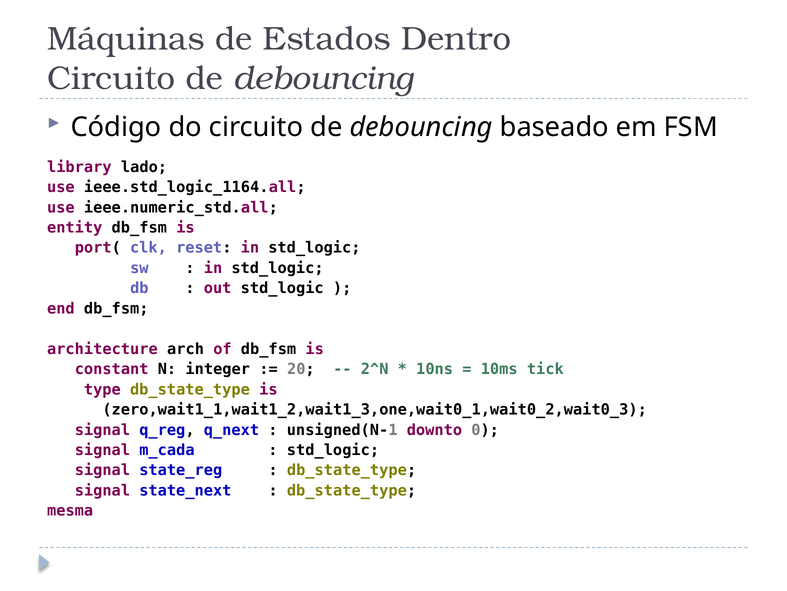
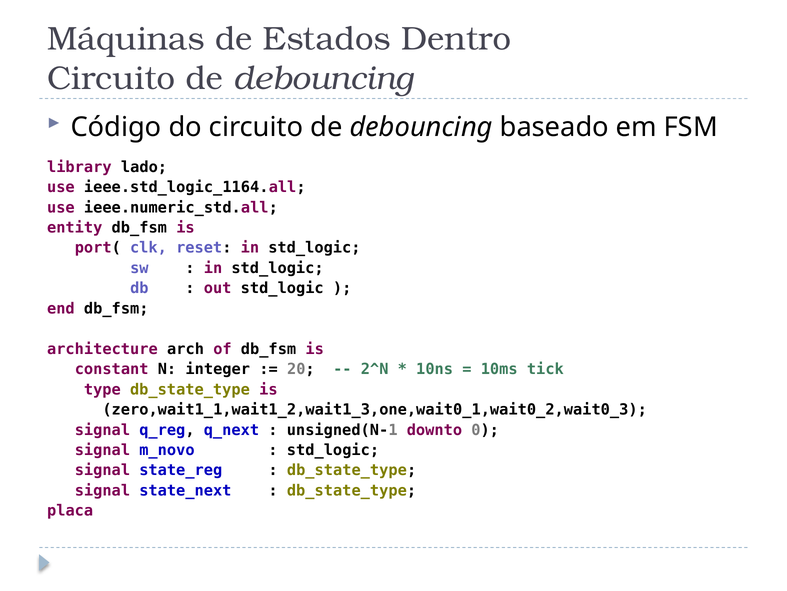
m_cada: m_cada -> m_novo (167, 450)
mesma: mesma -> placa (70, 510)
